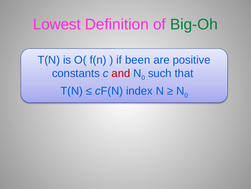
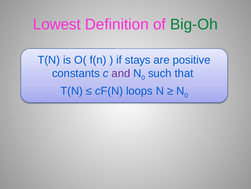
been: been -> stays (138, 60)
and colour: red -> purple (121, 73)
index: index -> loops (139, 91)
